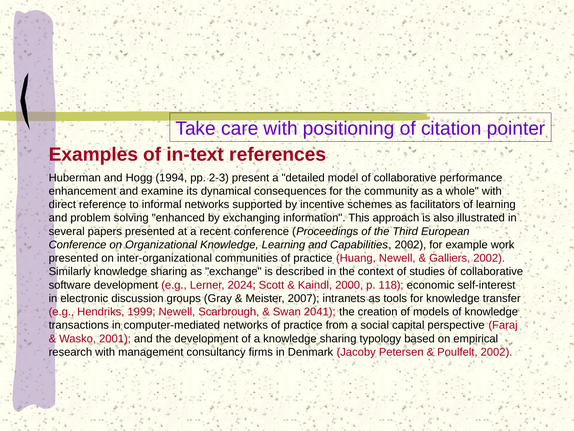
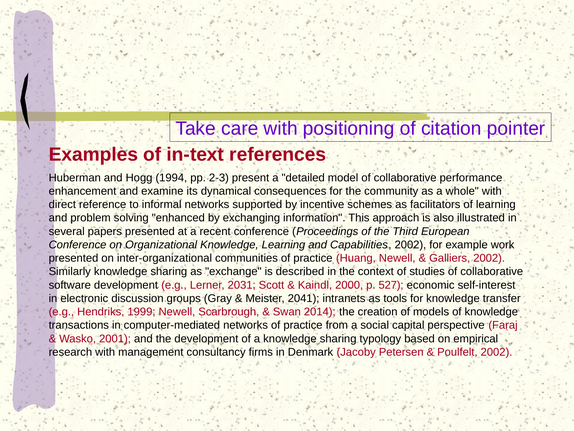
2024: 2024 -> 2031 (242, 285)
118: 118 -> 527 (391, 285)
2007: 2007 -> 2041 (304, 298)
2041: 2041 -> 2014 (320, 311)
